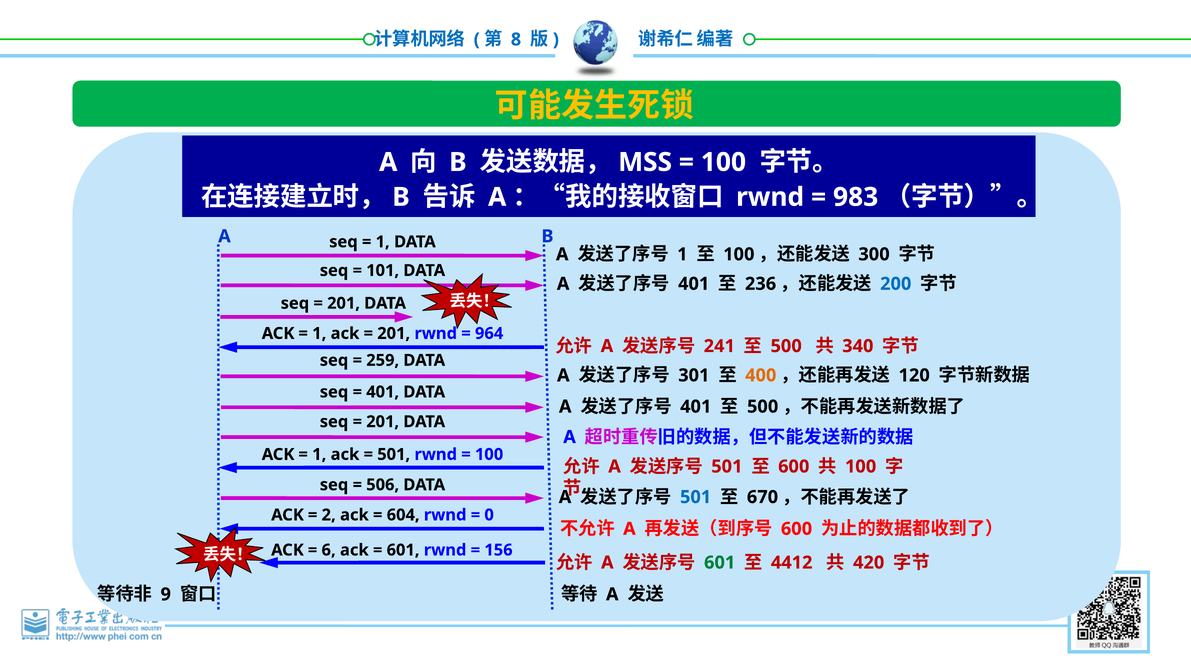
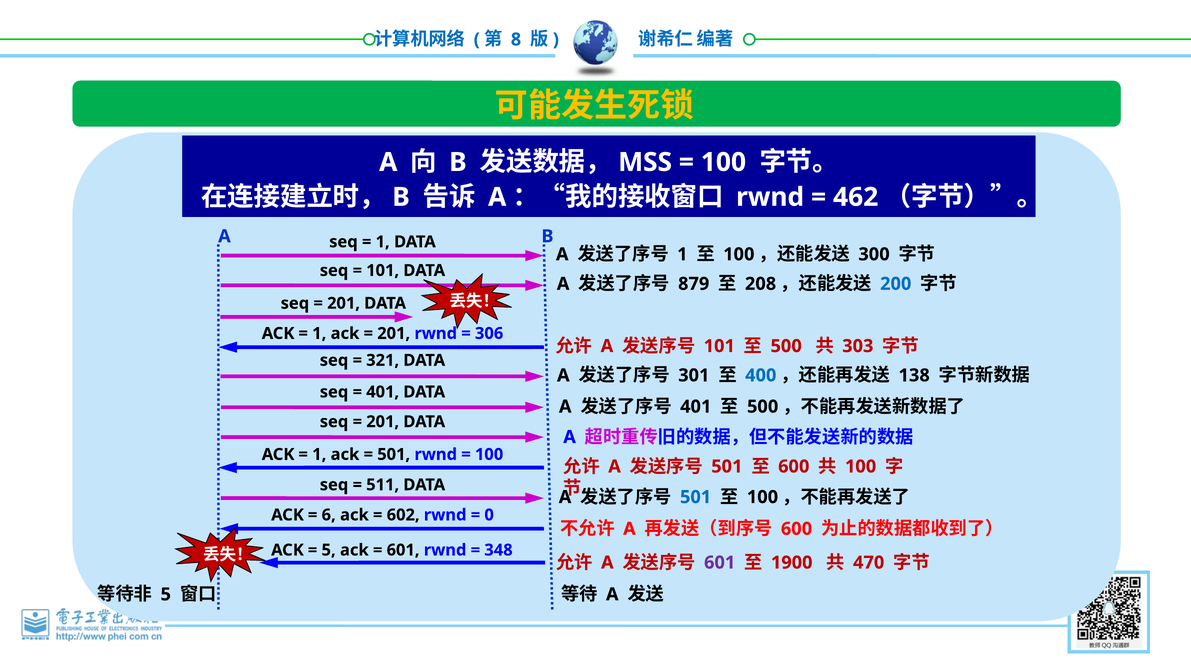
983: 983 -> 462 (856, 197)
401: 401 -> 879 (694, 284)
236: 236 -> 208 (761, 284)
964: 964 -> 306 (489, 333)
241: 241 -> 101 (719, 346)
340: 340 -> 303 (858, 346)
259: 259 -> 321 (383, 360)
400 colour: orange -> blue (761, 375)
120: 120 -> 138 (914, 375)
506: 506 -> 511 (383, 485)
670: 670 -> 100 (762, 497)
2: 2 -> 6 (329, 515)
604: 604 -> 602 (403, 515)
6: 6 -> 5 (329, 550)
156: 156 -> 348 (499, 550)
601 colour: green -> purple (720, 563)
4412: 4412 -> 1900 (792, 563)
420: 420 -> 470 (869, 563)
9: 9 -> 5 (166, 594)
